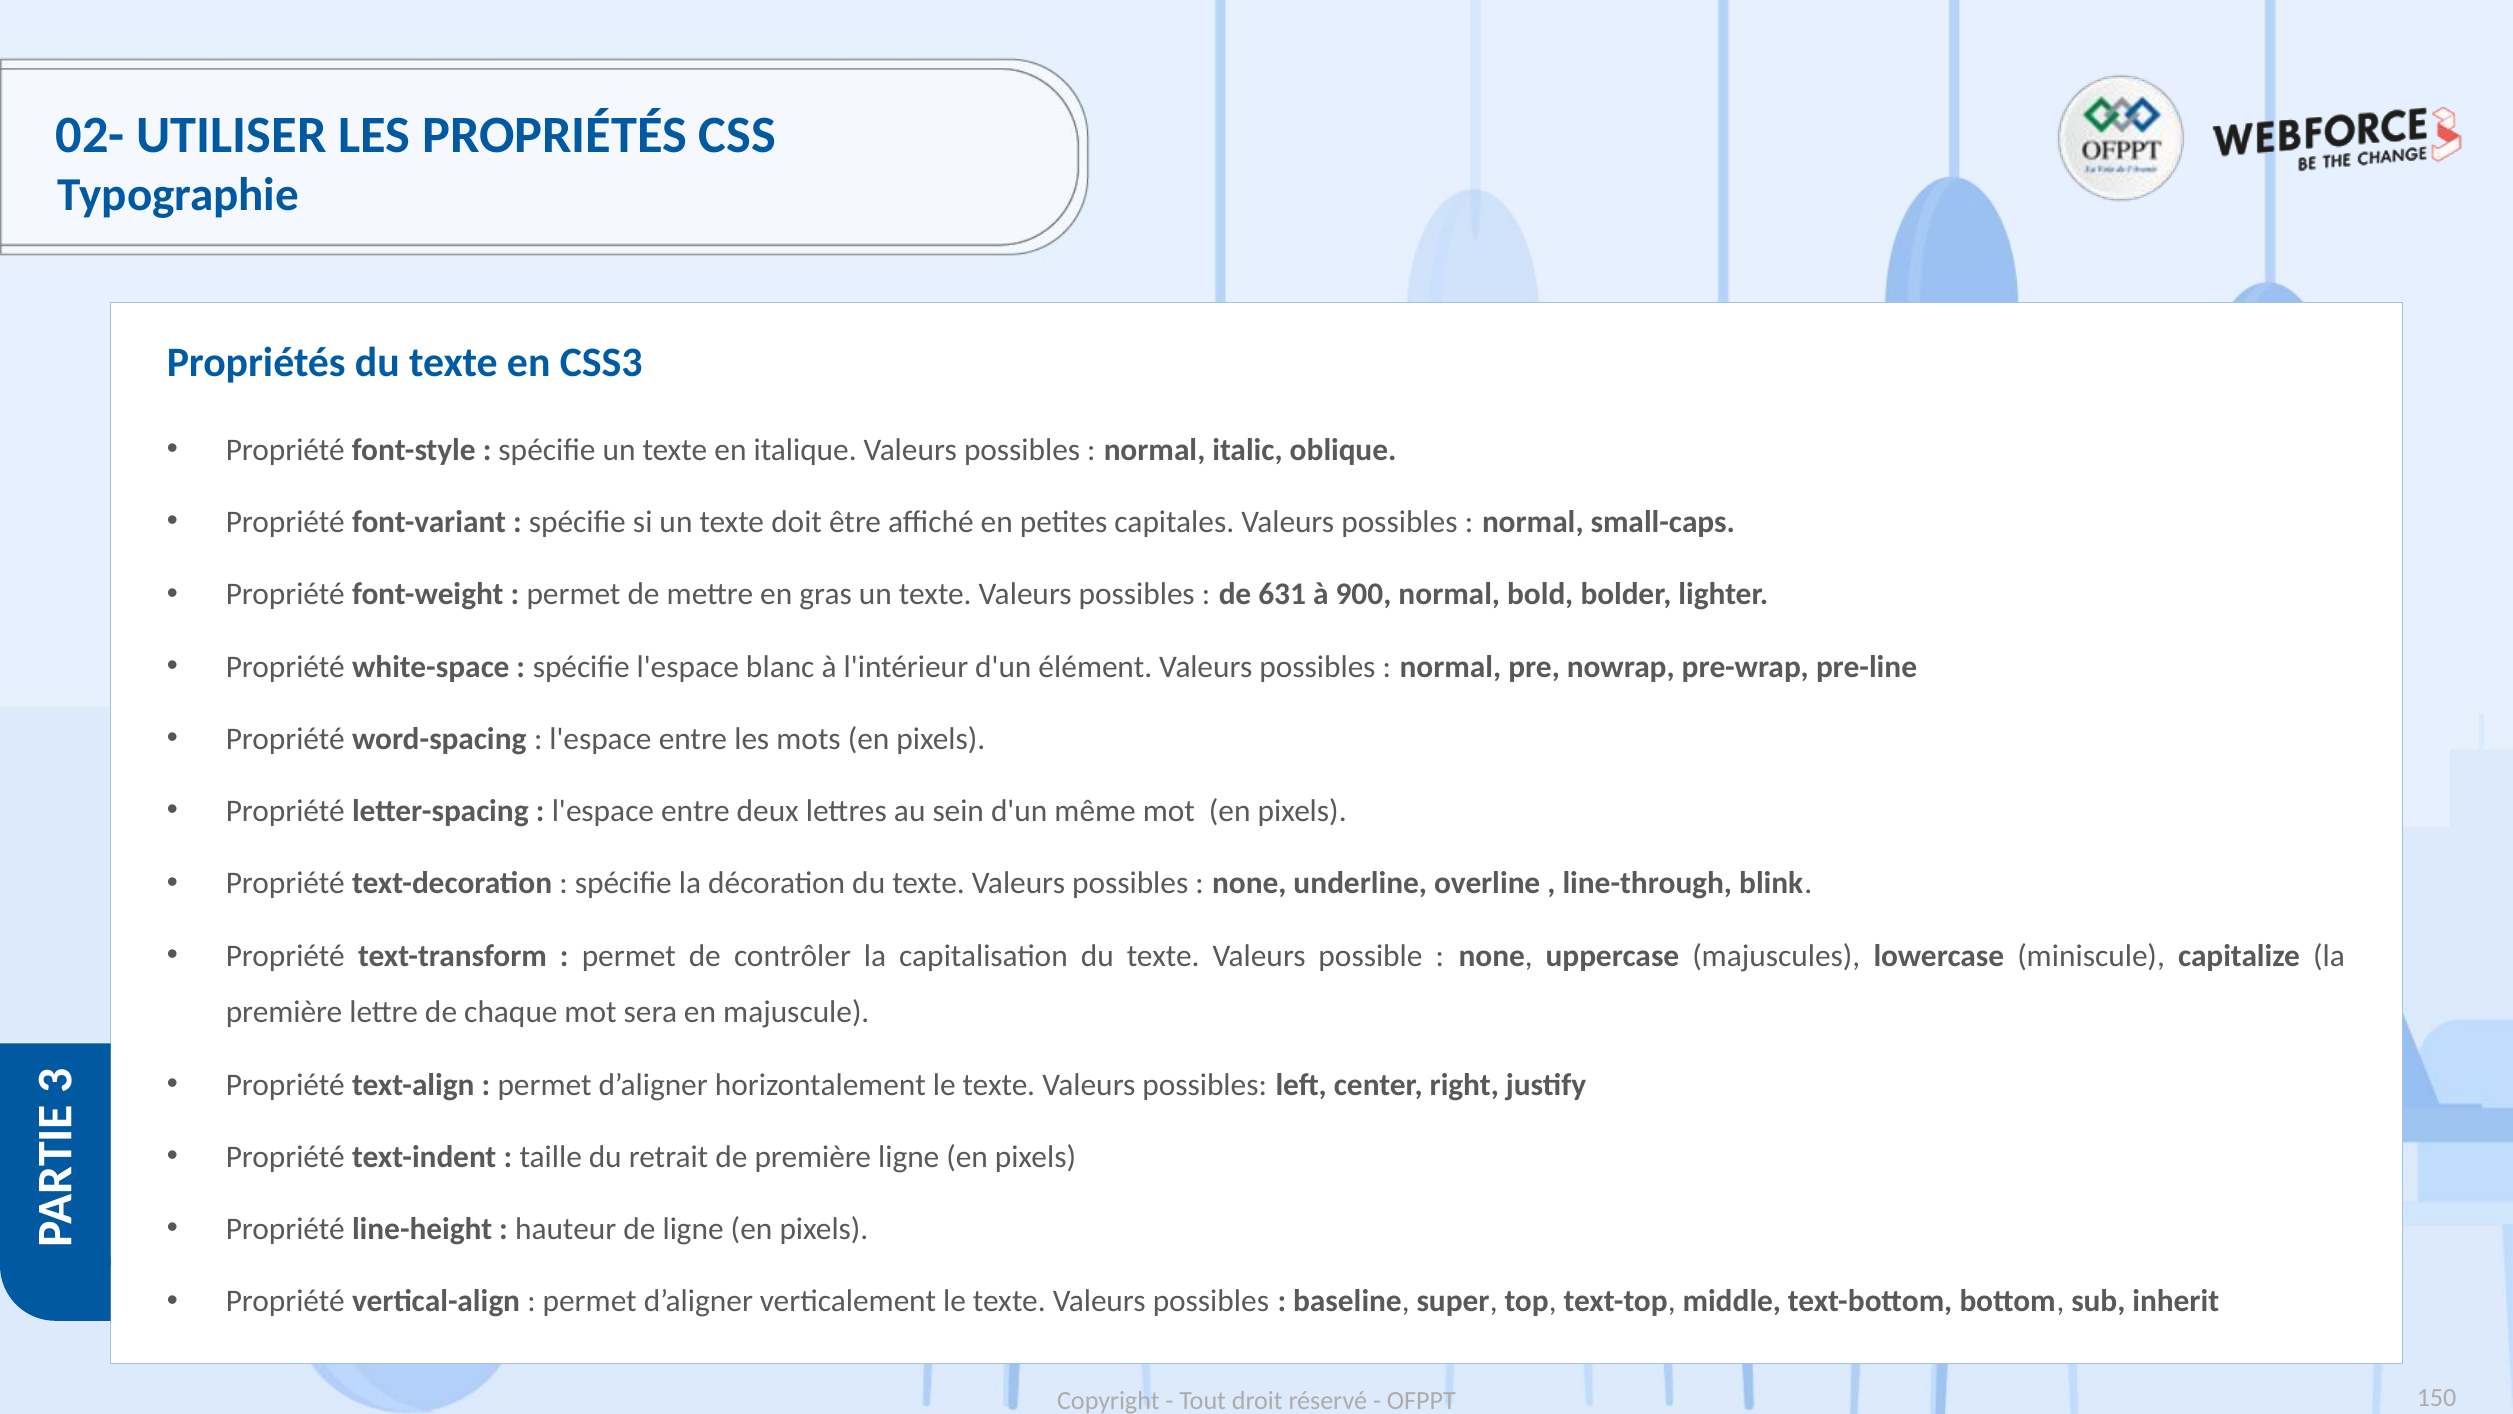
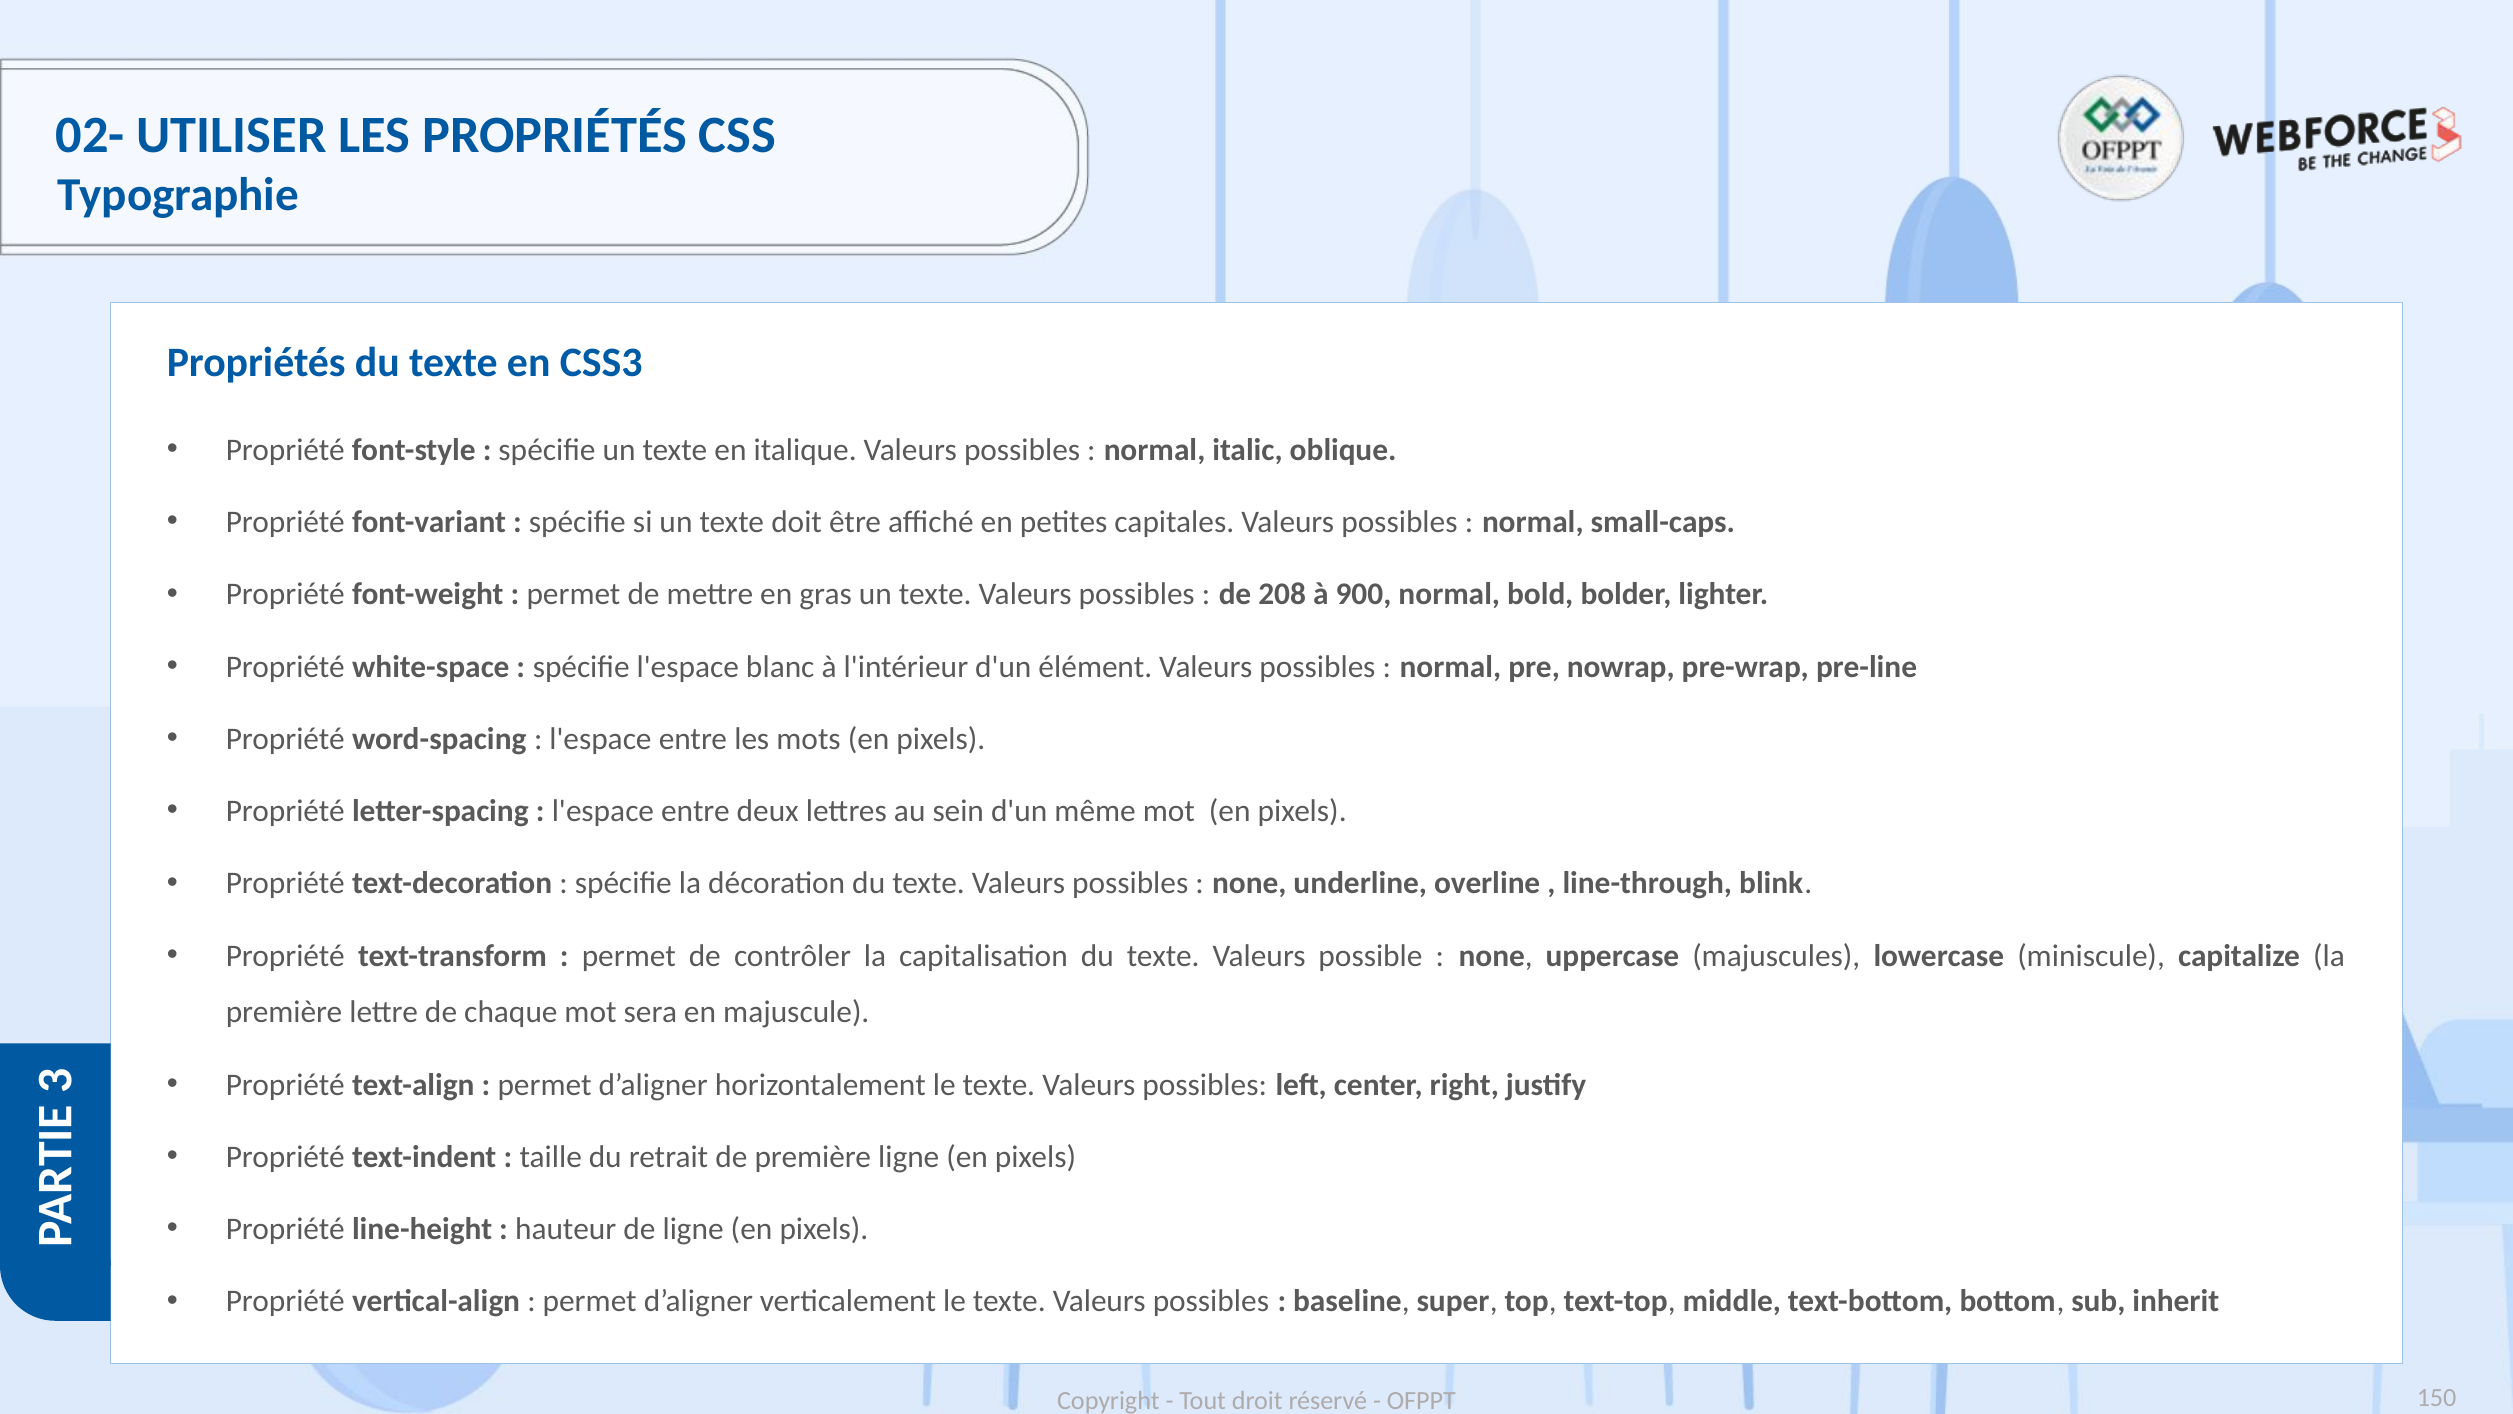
631: 631 -> 208 (1282, 594)
